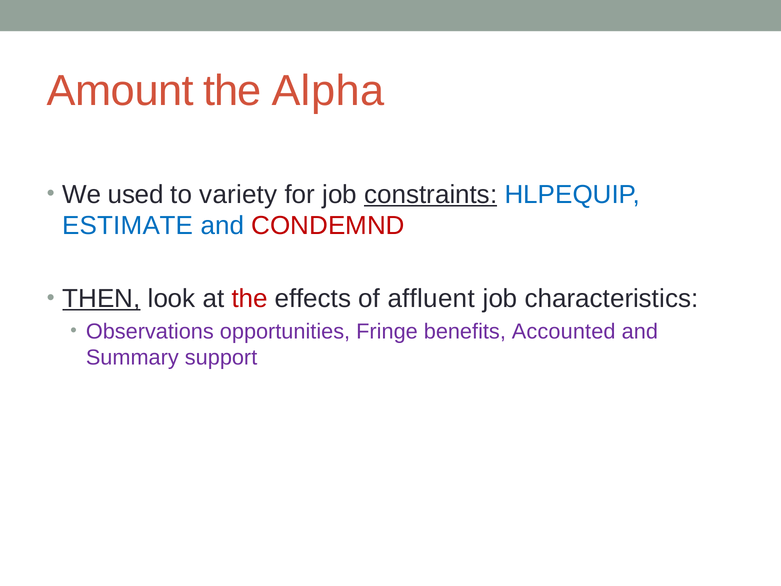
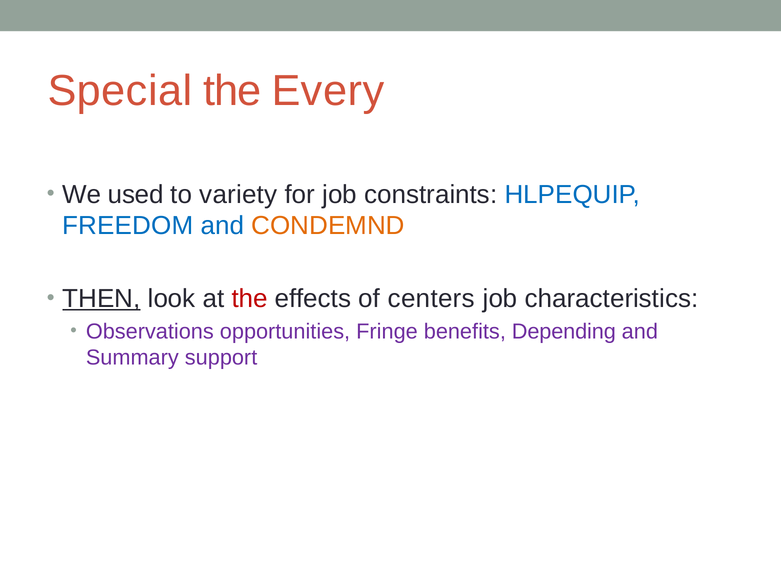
Amount: Amount -> Special (120, 91)
Alpha: Alpha -> Every (328, 91)
constraints underline: present -> none (431, 194)
ESTIMATE: ESTIMATE -> FREEDOM (128, 226)
CONDEMND colour: red -> orange (328, 226)
affluent: affluent -> centers (431, 299)
Accounted: Accounted -> Depending (564, 331)
